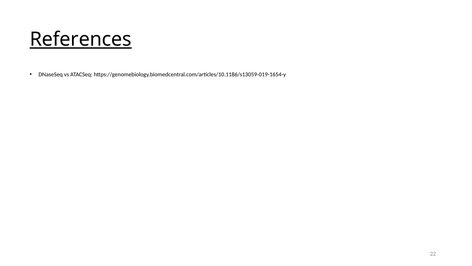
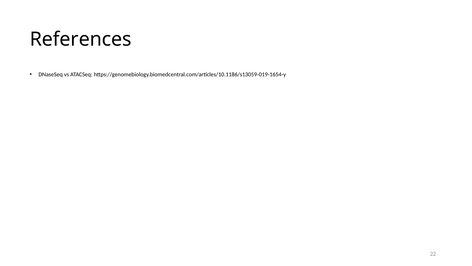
References underline: present -> none (81, 39)
